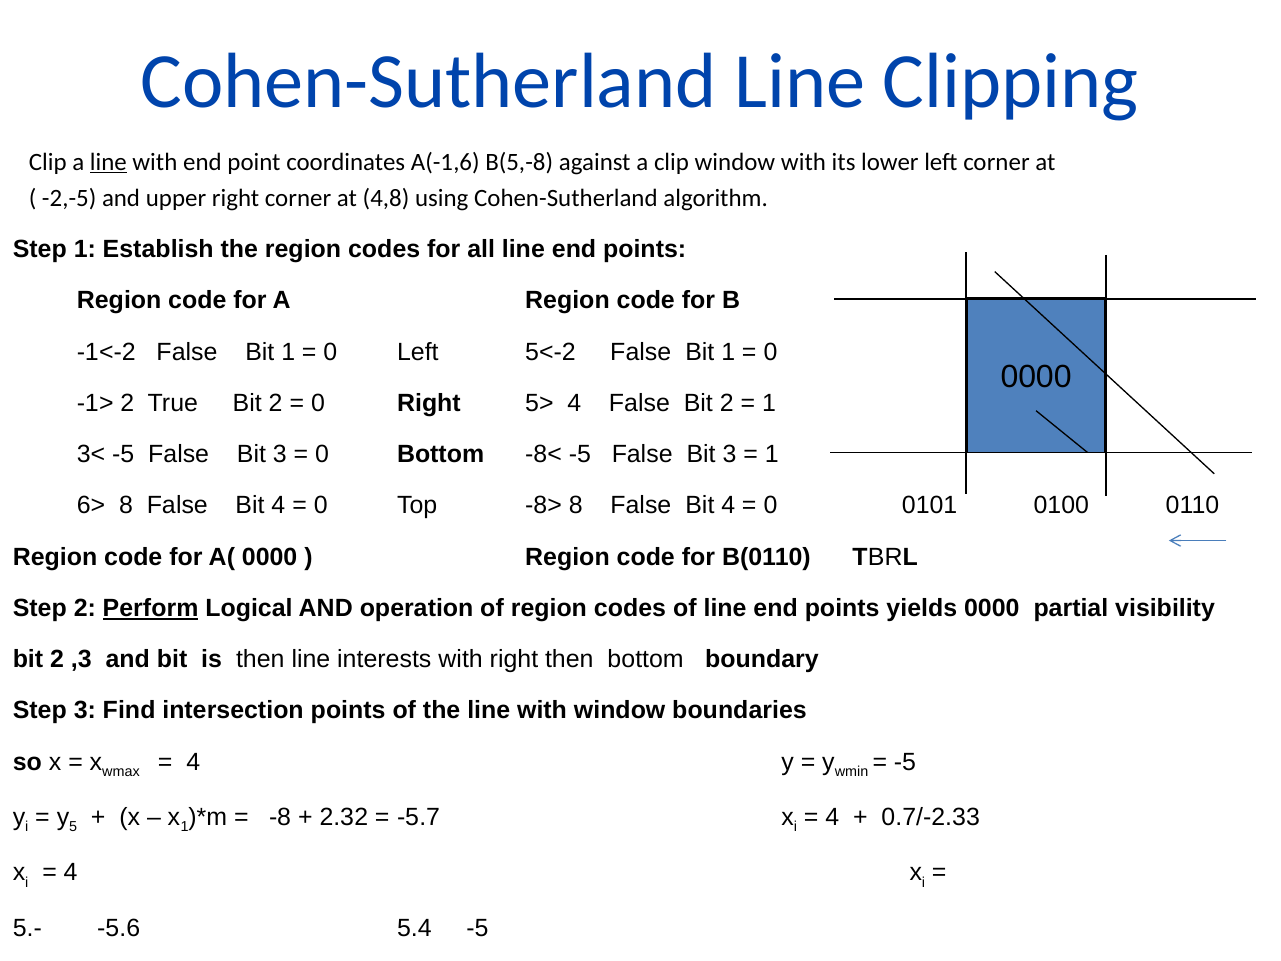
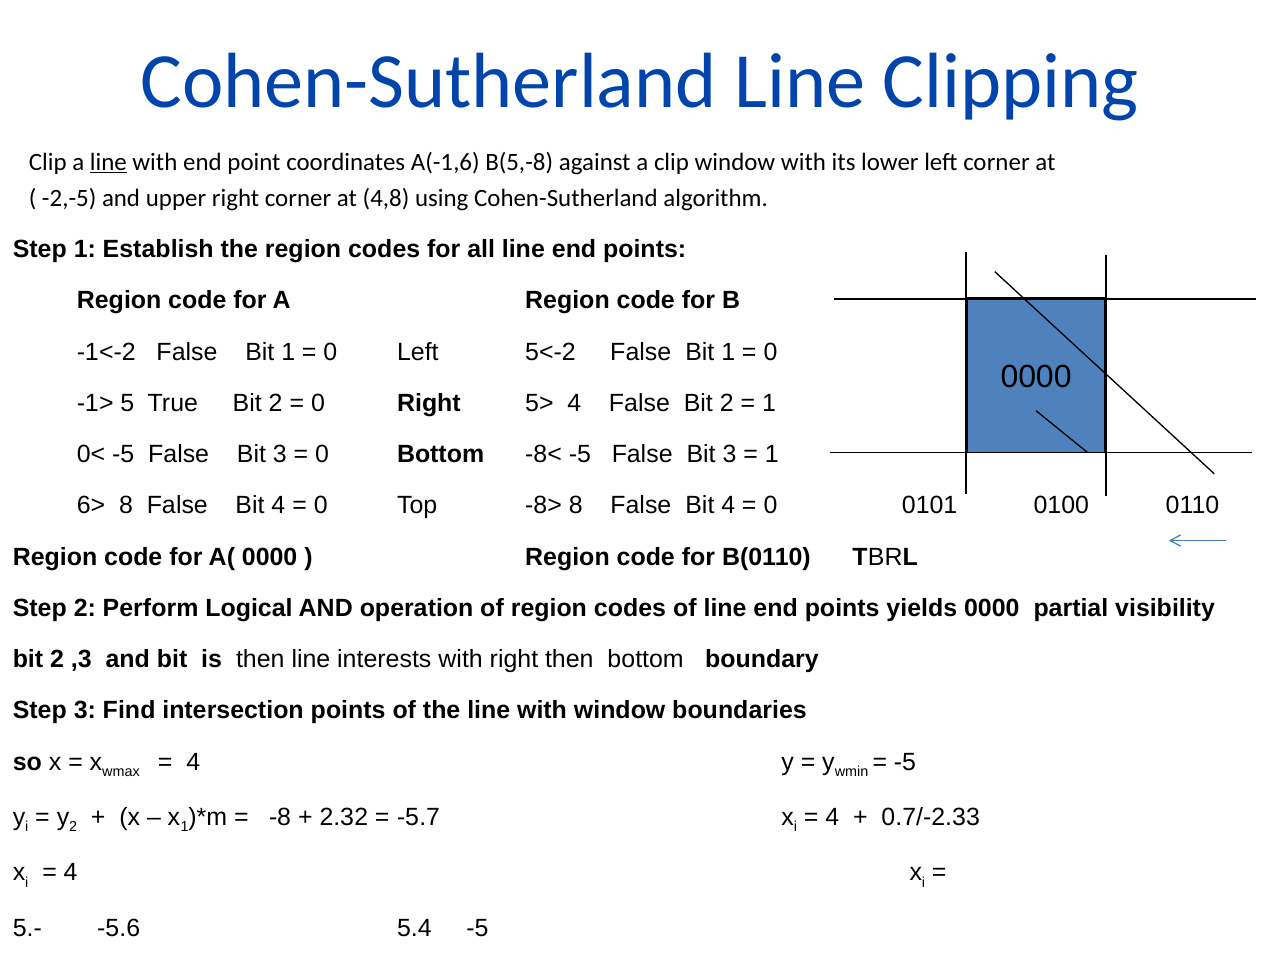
-1> 2: 2 -> 5 (127, 403)
3<: 3< -> 0< (91, 454)
Perform underline: present -> none (151, 608)
y 5: 5 -> 2 (73, 827)
